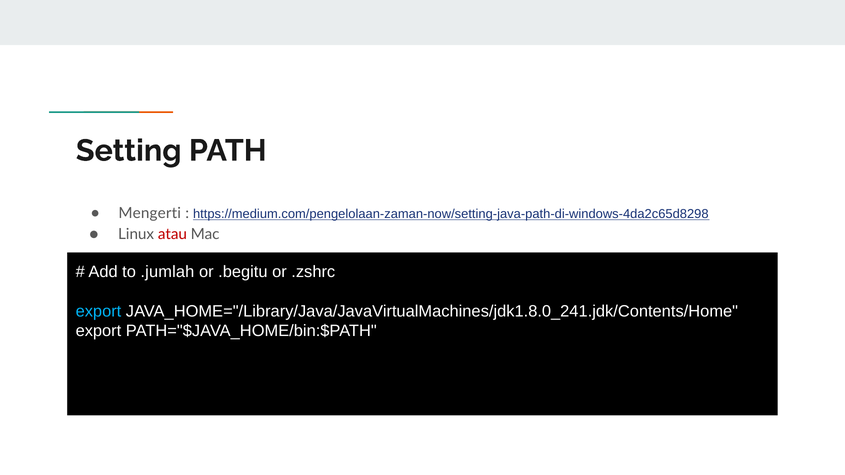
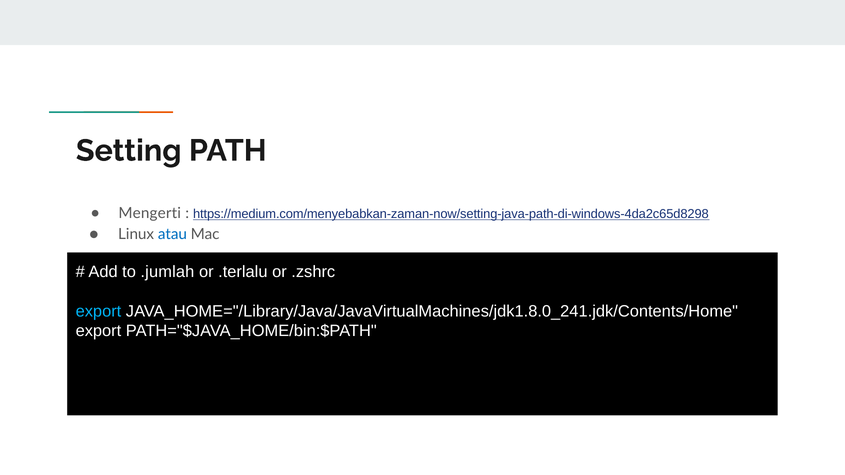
https://medium.com/pengelolaan-zaman-now/setting-java-path-di-windows-4da2c65d8298: https://medium.com/pengelolaan-zaman-now/setting-java-path-di-windows-4da2c65d8298 -> https://medium.com/menyebabkan-zaman-now/setting-java-path-di-windows-4da2c65d8298 (451, 214)
atau colour: red -> blue (172, 235)
.begitu: .begitu -> .terlalu (243, 272)
